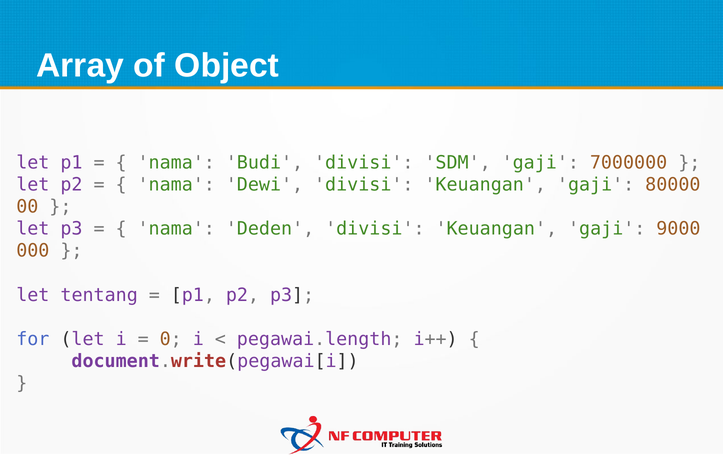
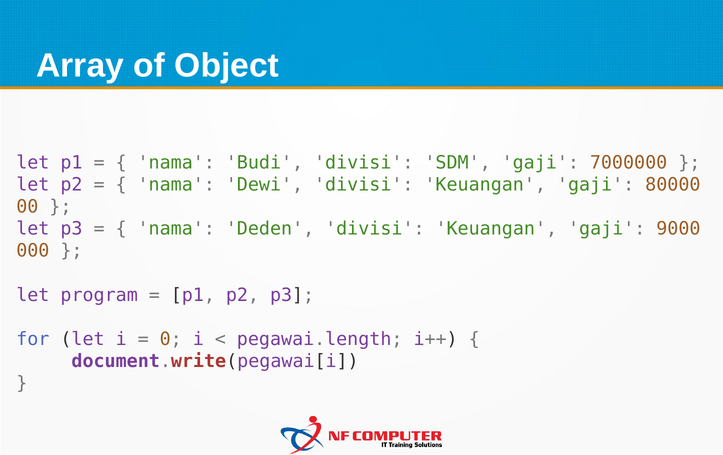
tentang: tentang -> program (99, 295)
